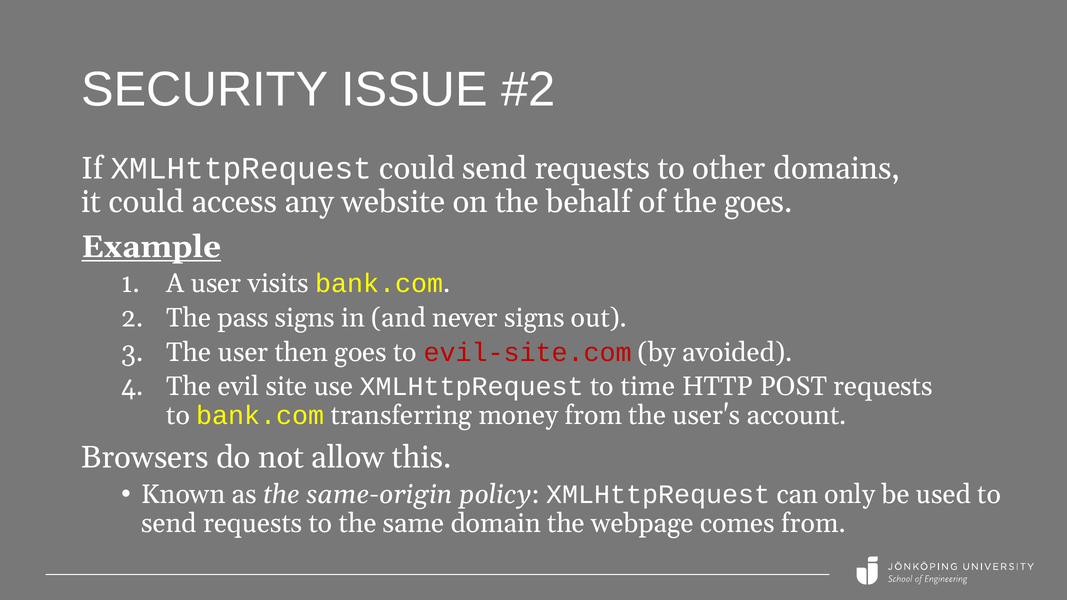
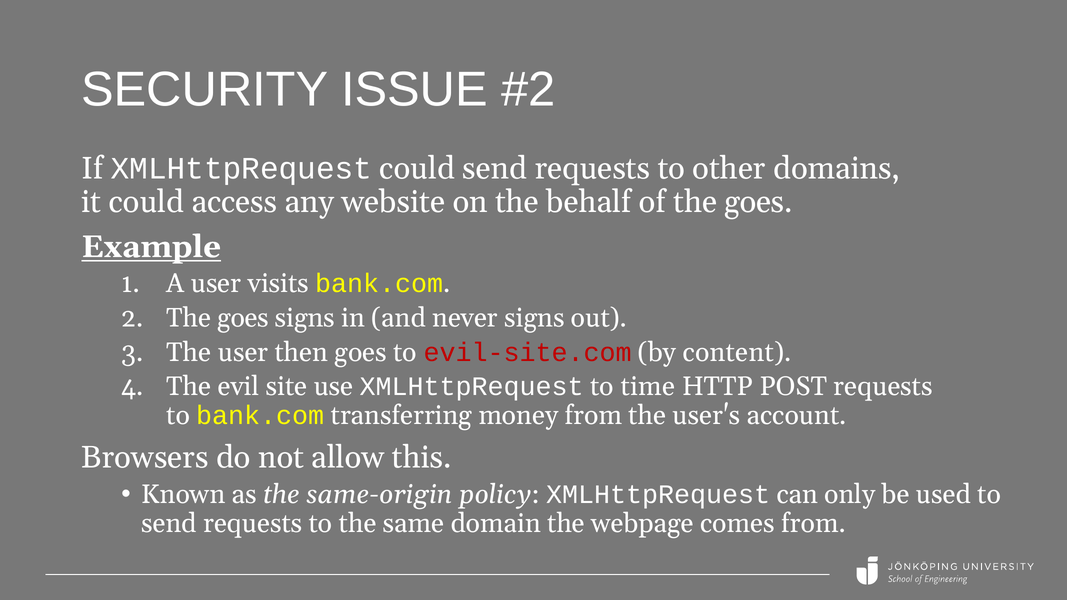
2 The pass: pass -> goes (243, 318)
avoided: avoided -> content (737, 352)
